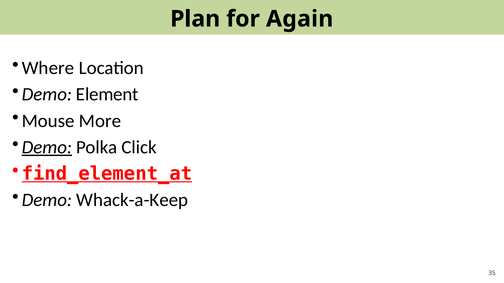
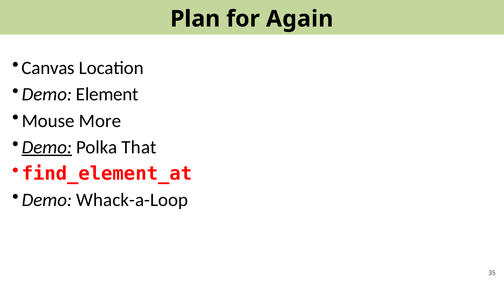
Where: Where -> Canvas (48, 68)
Click: Click -> That (139, 147)
find_element_at underline: present -> none (107, 174)
Whack-a-Keep: Whack-a-Keep -> Whack-a-Loop (132, 200)
